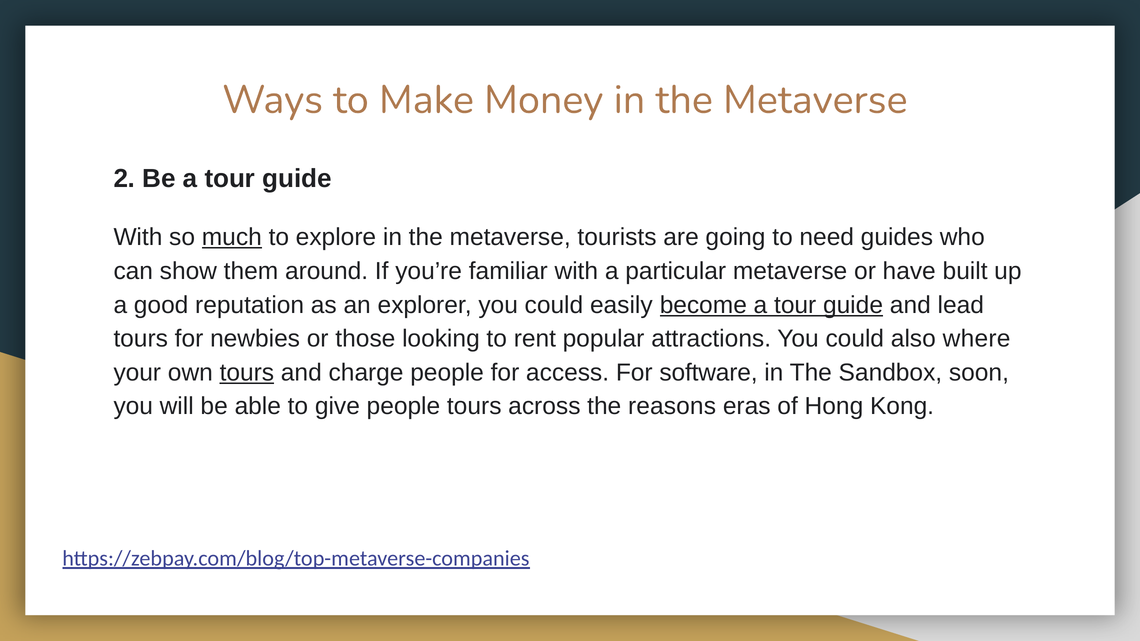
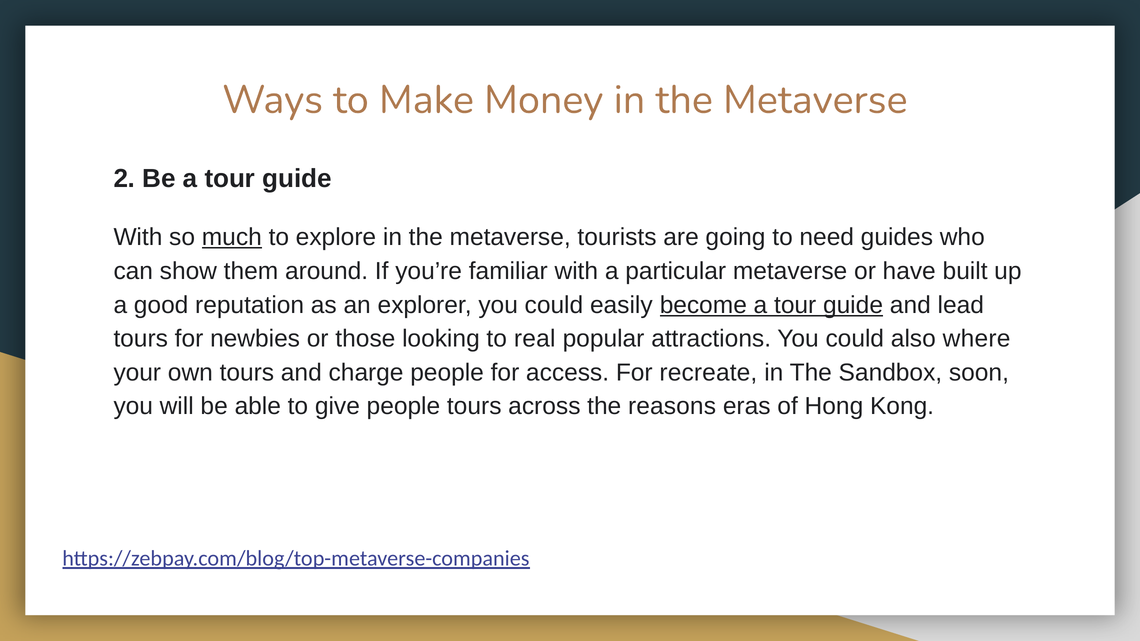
rent: rent -> real (535, 339)
tours underline: present -> none (247, 373)
software: software -> recreate (708, 373)
